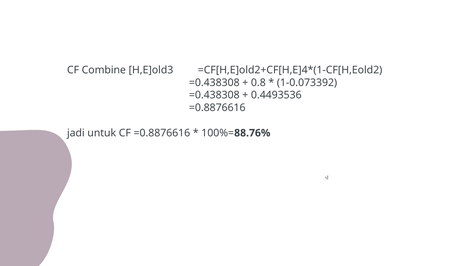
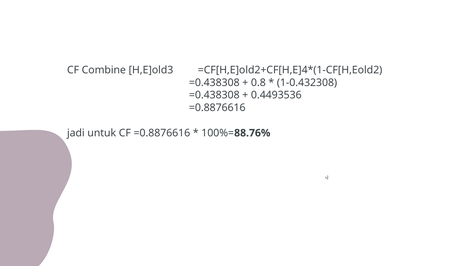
1-0.073392: 1-0.073392 -> 1-0.432308 (307, 82)
